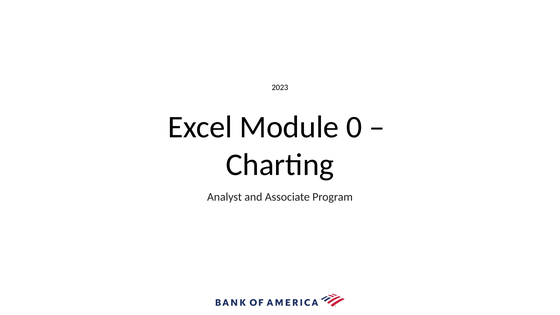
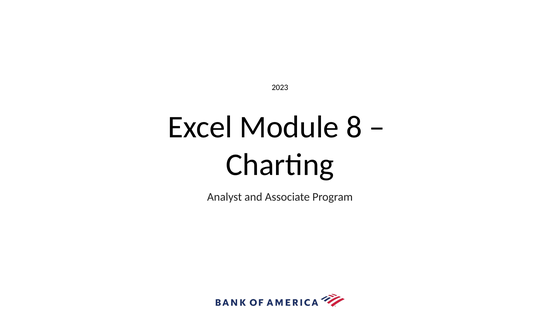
0: 0 -> 8 (354, 127)
